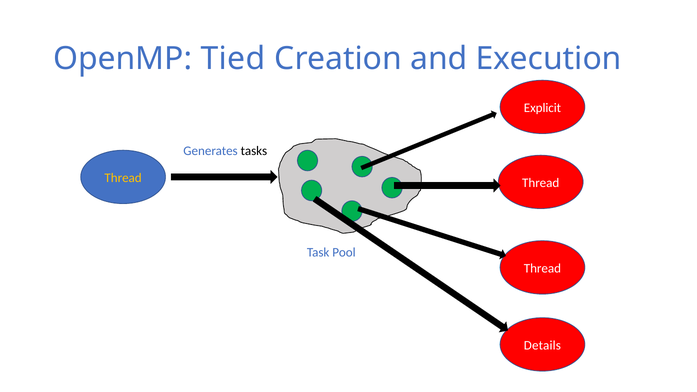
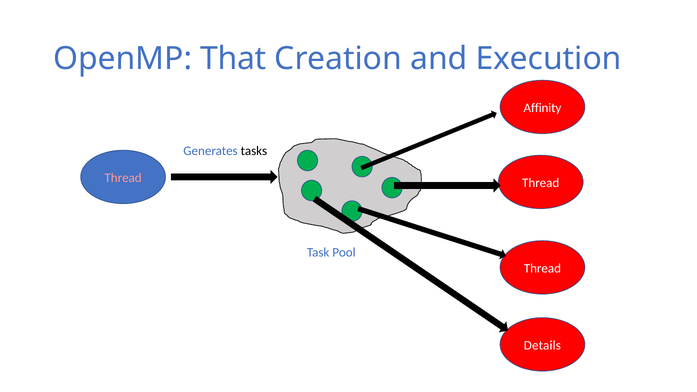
Tied: Tied -> That (233, 59)
Explicit: Explicit -> Affinity (542, 108)
Thread colour: yellow -> pink (123, 178)
